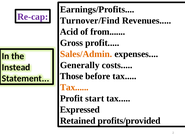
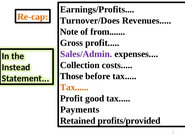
Re-cap colour: purple -> orange (33, 17)
Turnover/Find: Turnover/Find -> Turnover/Does (90, 21)
Acid: Acid -> Note (69, 32)
Sales/Admin colour: orange -> purple (86, 54)
Generally: Generally -> Collection (80, 65)
start: start -> good (95, 98)
Expressed: Expressed -> Payments (80, 109)
